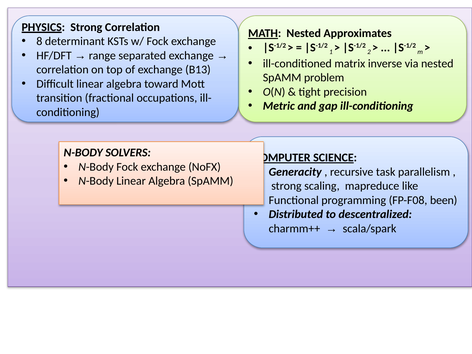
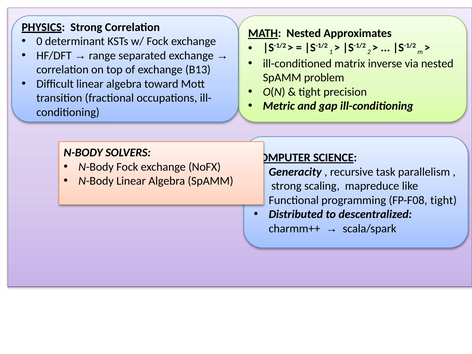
8: 8 -> 0 (39, 41)
FP-F08 been: been -> tight (444, 200)
